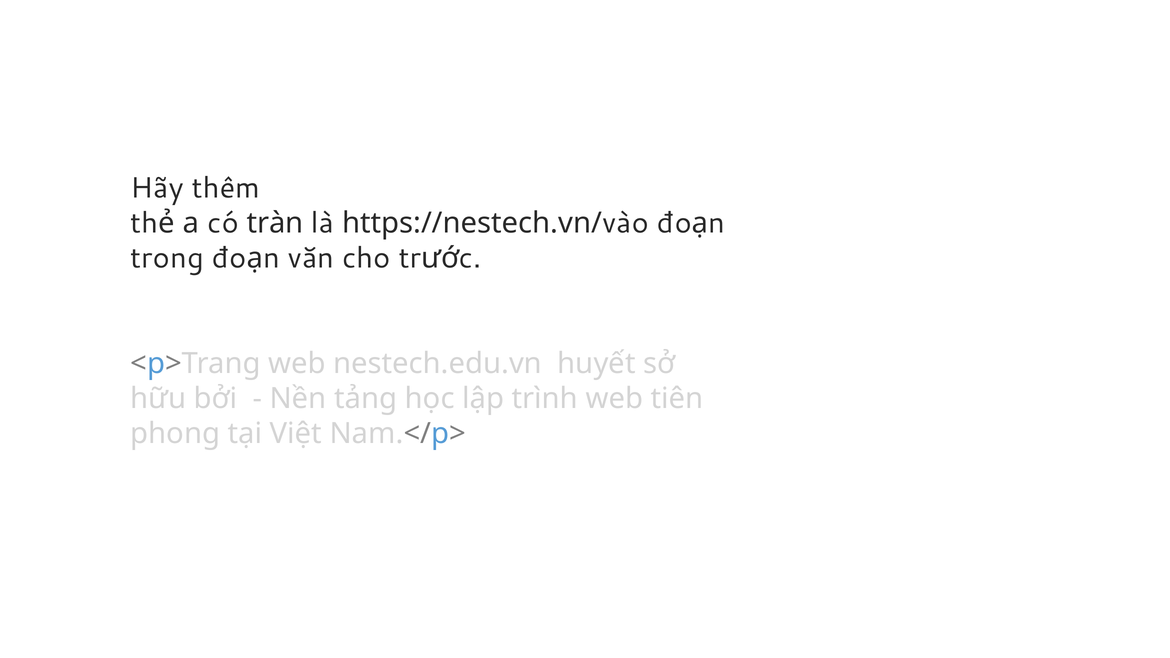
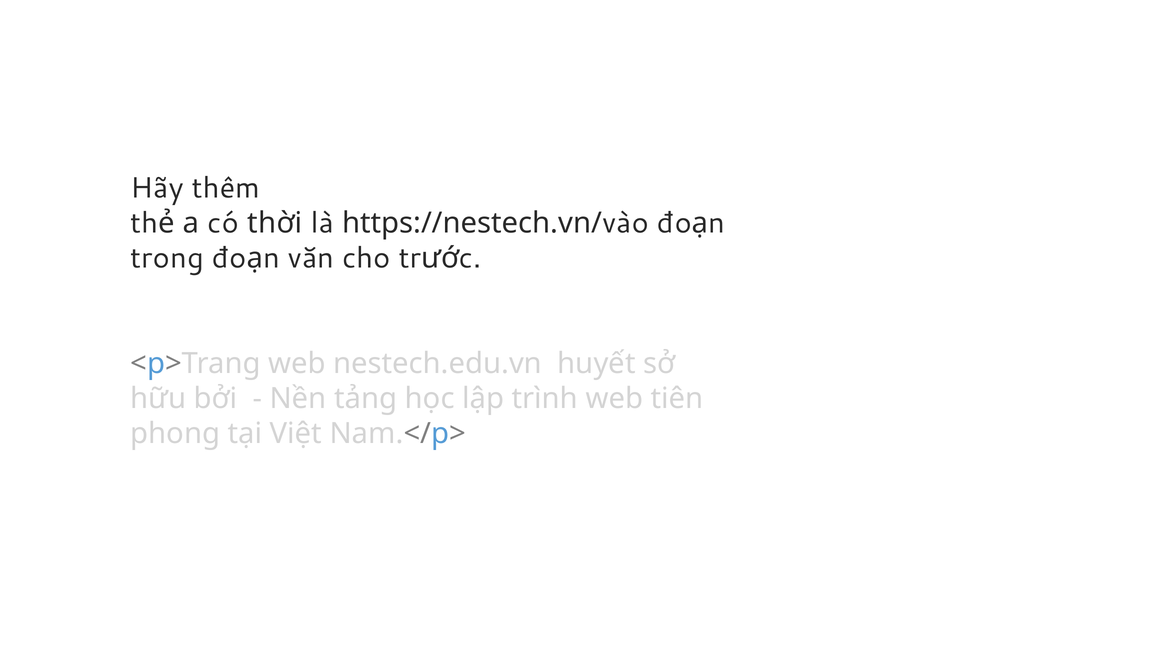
tràn: tràn -> thời (275, 223)
